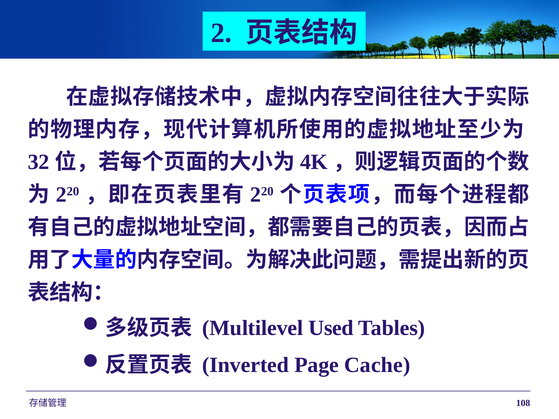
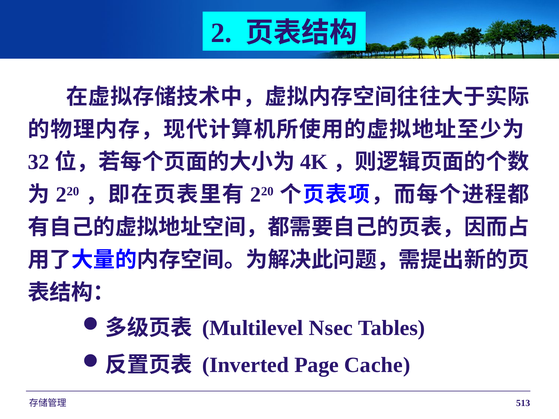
Used: Used -> Nsec (331, 328)
108: 108 -> 513 (523, 403)
